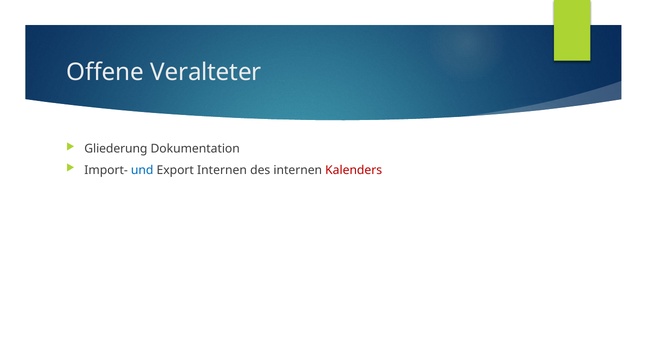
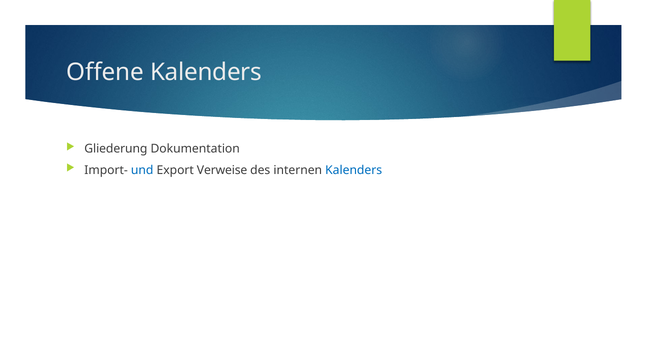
Offene Veralteter: Veralteter -> Kalenders (206, 72)
Export Internen: Internen -> Verweise (222, 170)
Kalenders colour: red -> blue (354, 170)
